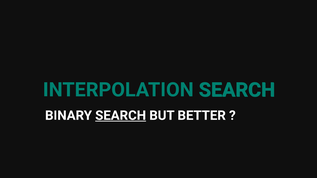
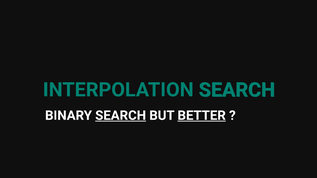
BETTER underline: none -> present (202, 116)
